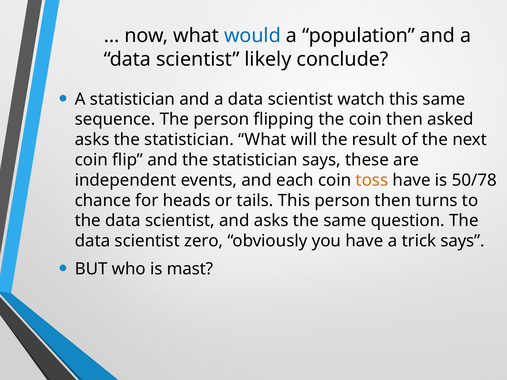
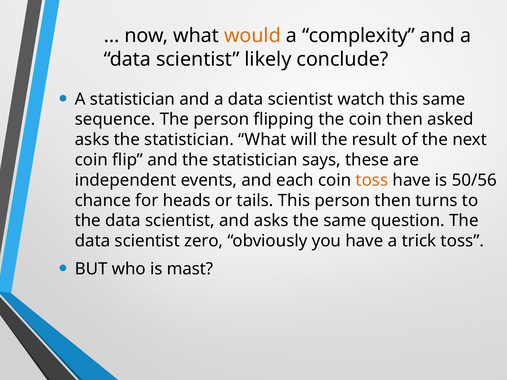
would colour: blue -> orange (252, 36)
population: population -> complexity (358, 36)
50/78: 50/78 -> 50/56 (474, 180)
trick says: says -> toss (462, 241)
